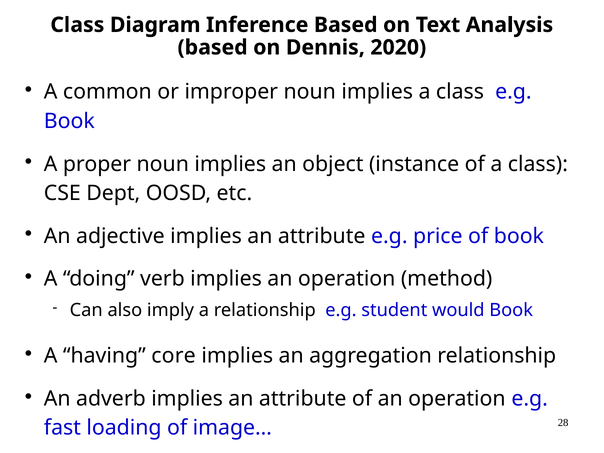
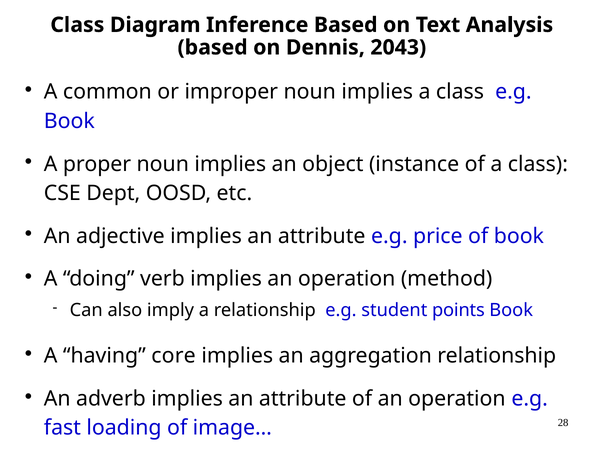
2020: 2020 -> 2043 (398, 47)
would: would -> points (458, 310)
